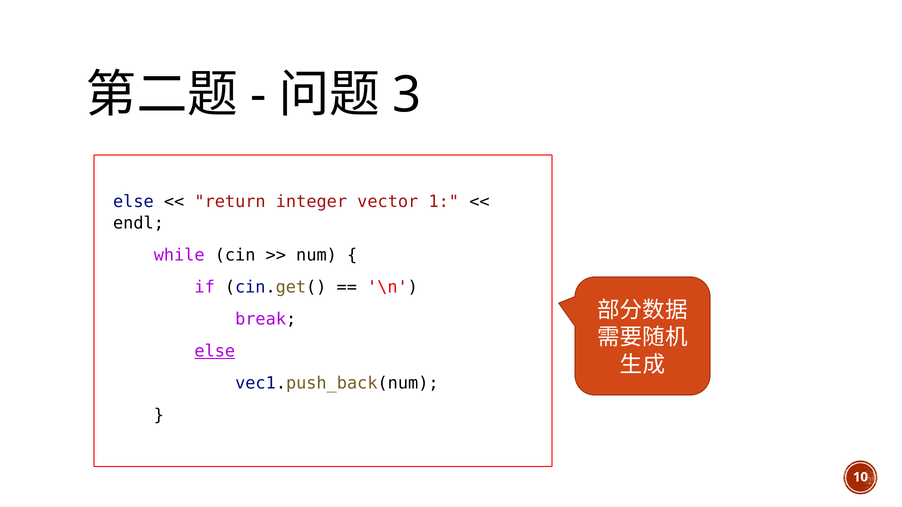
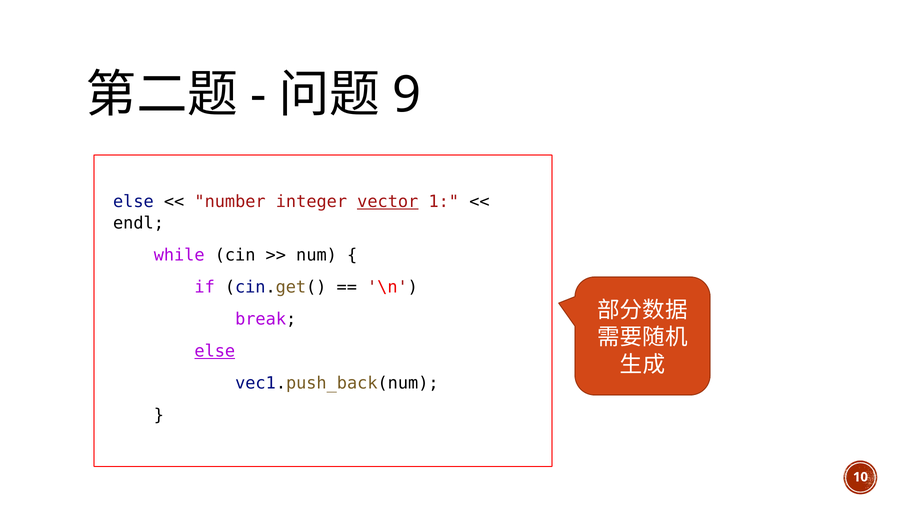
3: 3 -> 9 (407, 95)
return: return -> number (230, 202)
vector underline: none -> present (388, 202)
